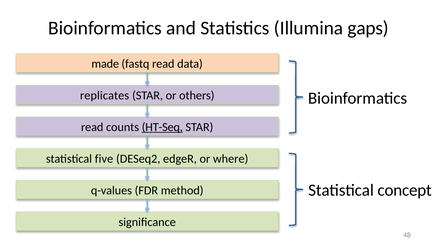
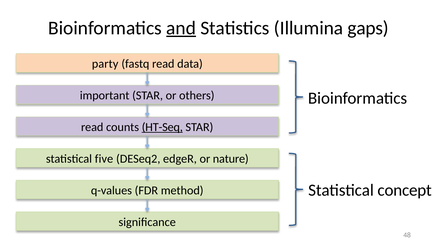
and underline: none -> present (181, 28)
made: made -> party (105, 64)
replicates: replicates -> important (105, 95)
where: where -> nature (231, 159)
